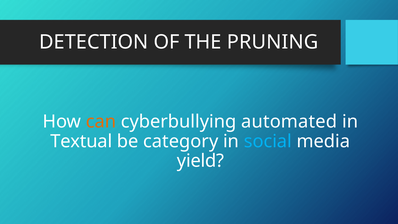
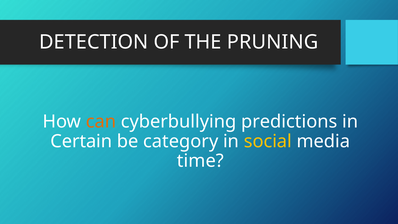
automated: automated -> predictions (289, 121)
Textual: Textual -> Certain (81, 141)
social colour: light blue -> yellow (268, 141)
yield: yield -> time (200, 161)
